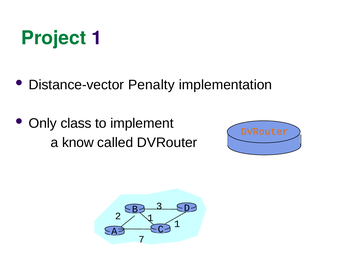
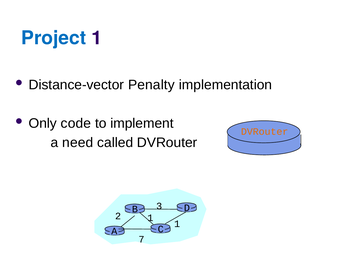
Project colour: green -> blue (54, 38)
class: class -> code (76, 124)
know: know -> need (78, 143)
